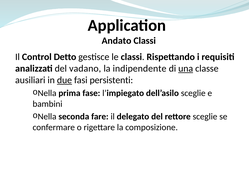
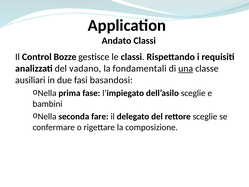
Detto: Detto -> Bozze (65, 57)
indipendente: indipendente -> fondamentali (140, 68)
due underline: present -> none (64, 80)
persistenti: persistenti -> basandosi (111, 80)
